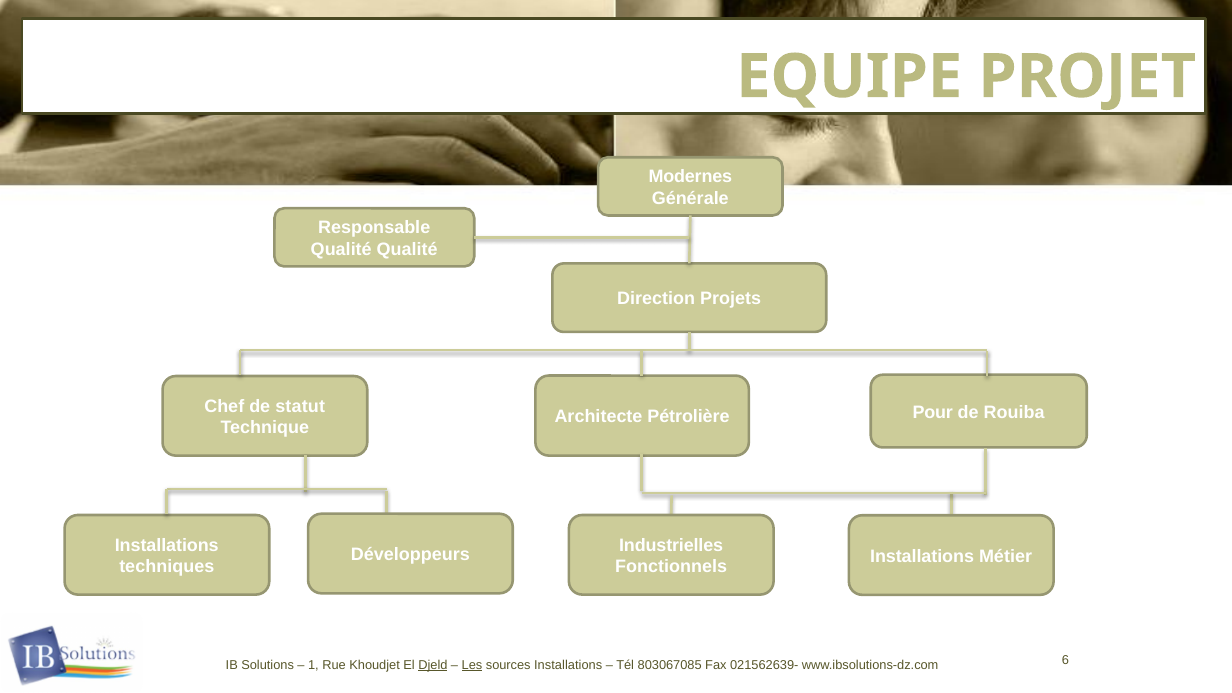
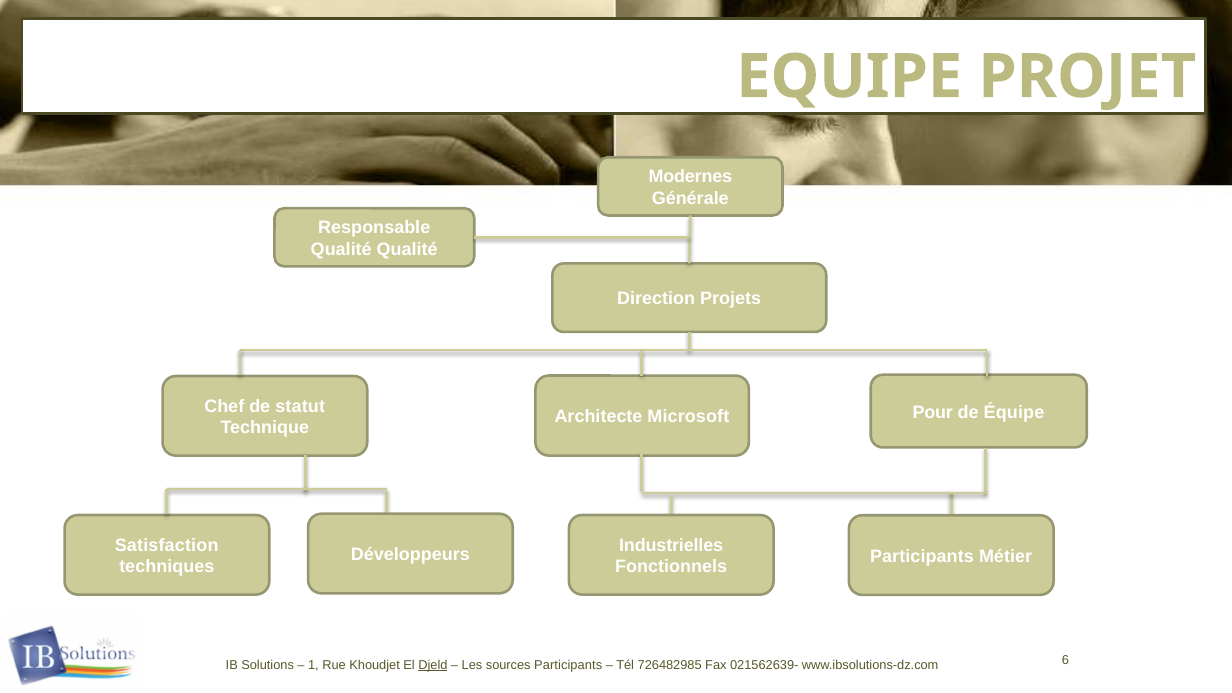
Rouiba: Rouiba -> Équipe (1014, 412)
Pétrolière: Pétrolière -> Microsoft (688, 417)
Installations: Installations -> Satisfaction (167, 545)
Installations: Installations -> Participants (922, 556)
Les underline: present -> none (472, 666)
sources Installations: Installations -> Participants (568, 666)
803067085: 803067085 -> 726482985 (670, 666)
